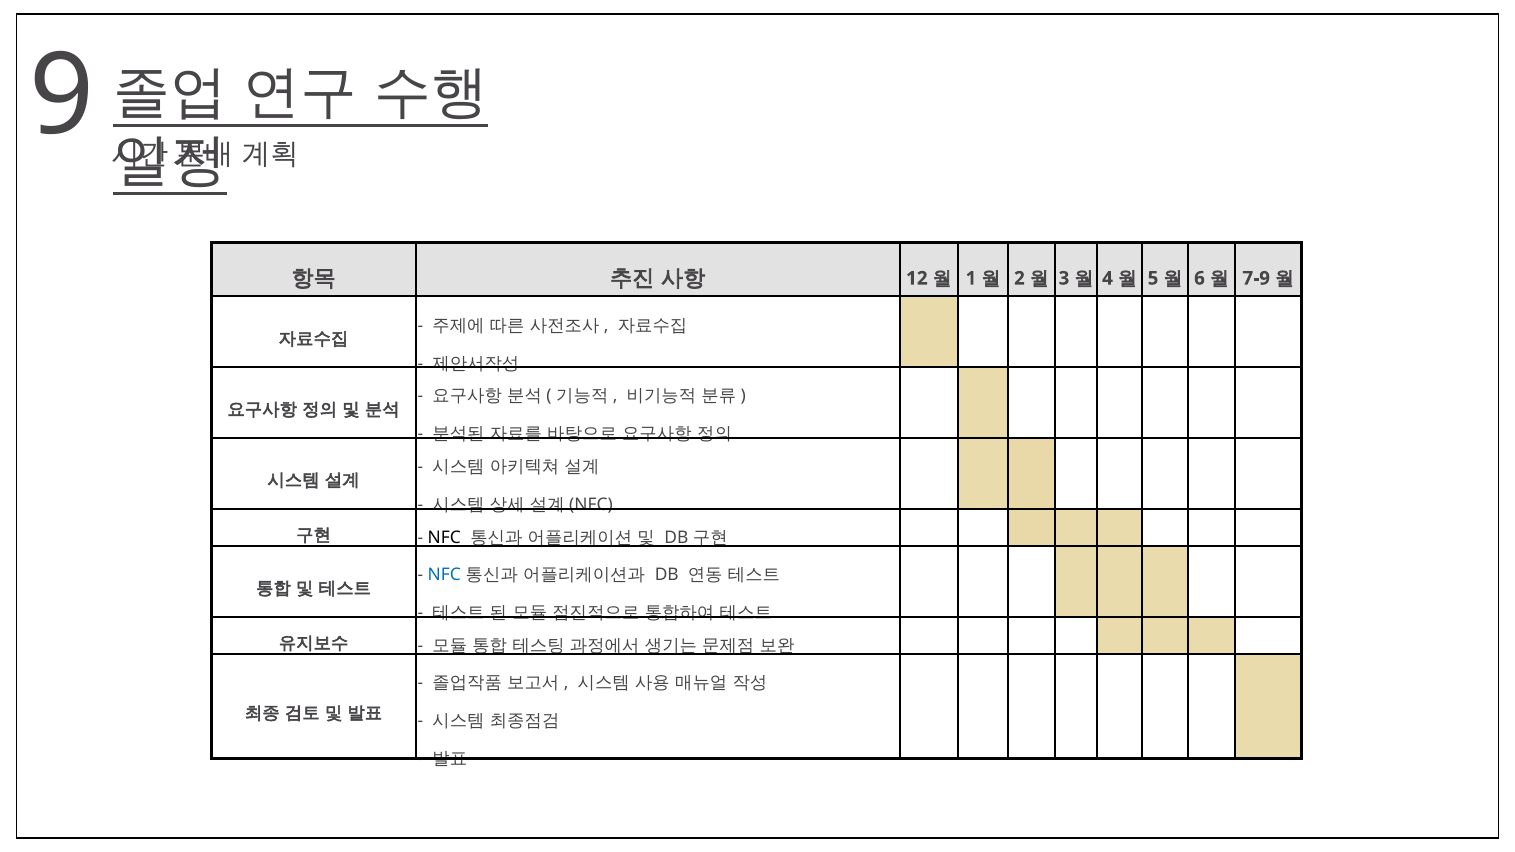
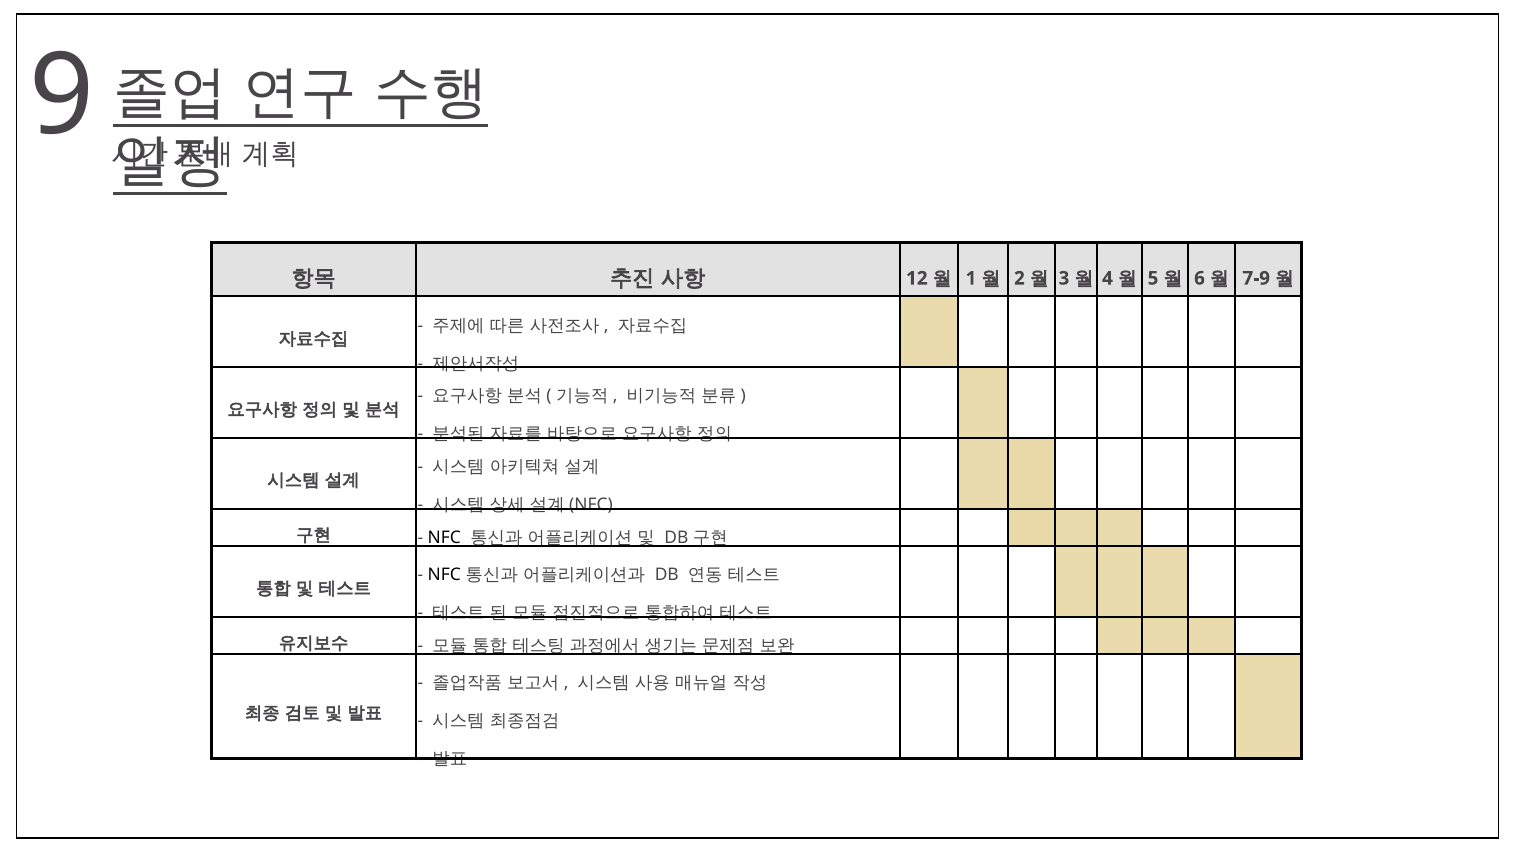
NFC colour: blue -> black (444, 575)
